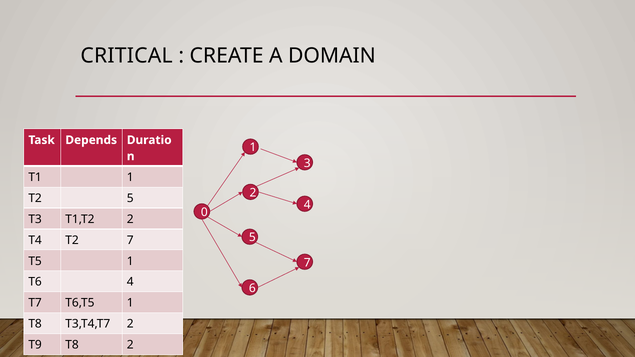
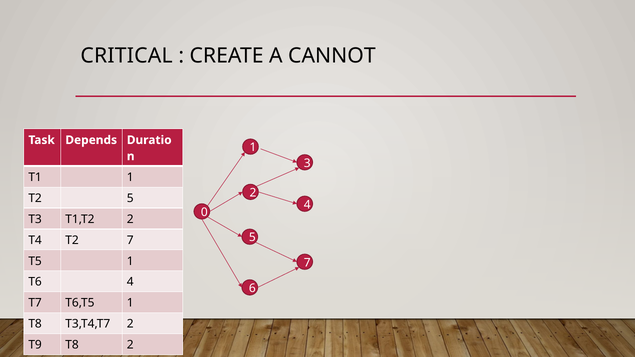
DOMAIN: DOMAIN -> CANNOT (332, 56)
